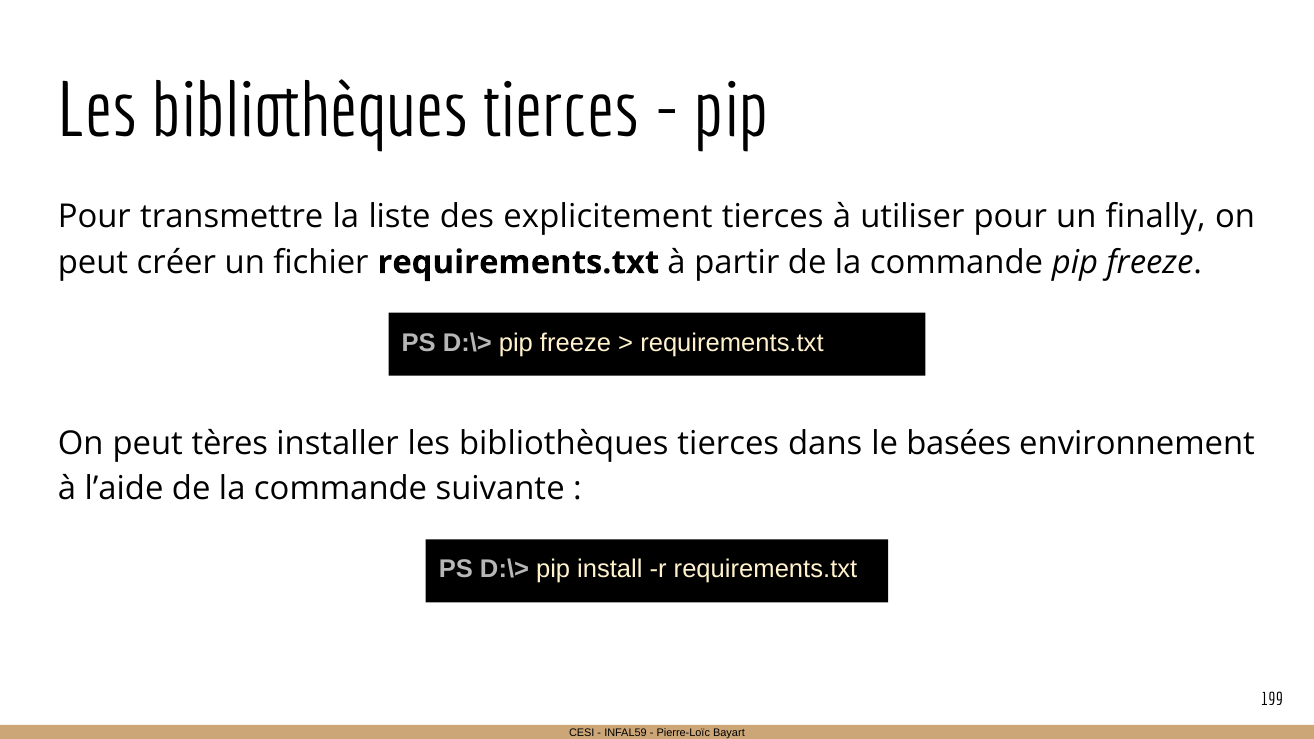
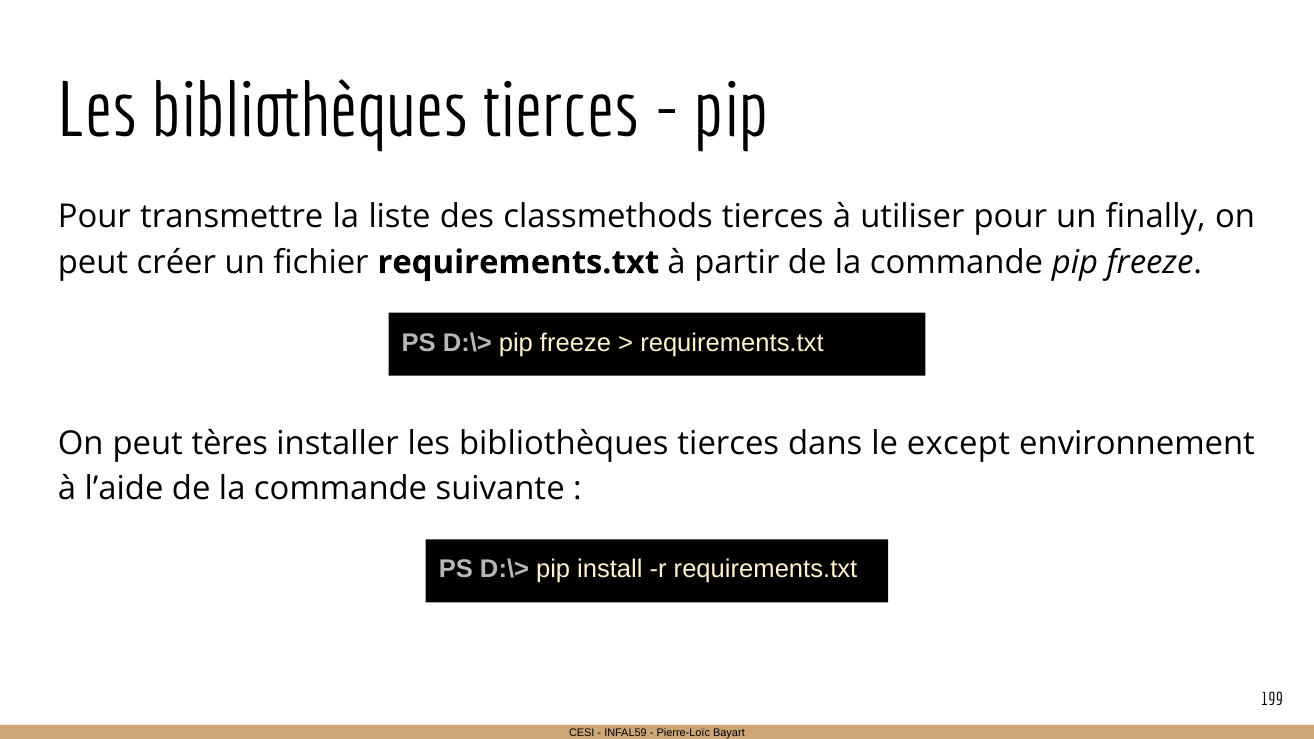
explicitement: explicitement -> classmethods (608, 217)
basées: basées -> except (958, 444)
